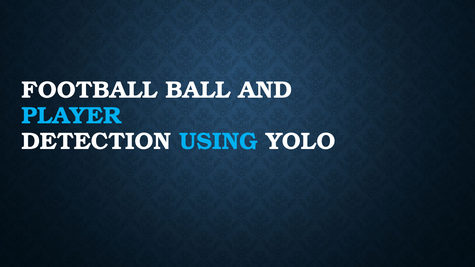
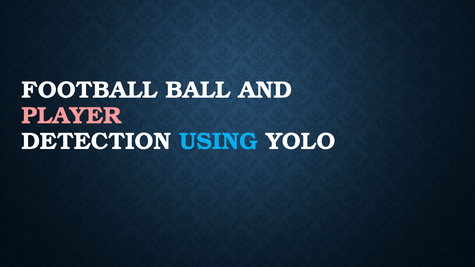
PLAYER colour: light blue -> pink (72, 116)
